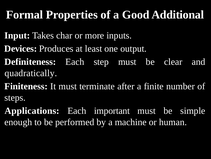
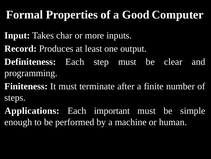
Additional: Additional -> Computer (178, 15)
Devices: Devices -> Record (21, 48)
quadratically: quadratically -> programming (31, 73)
